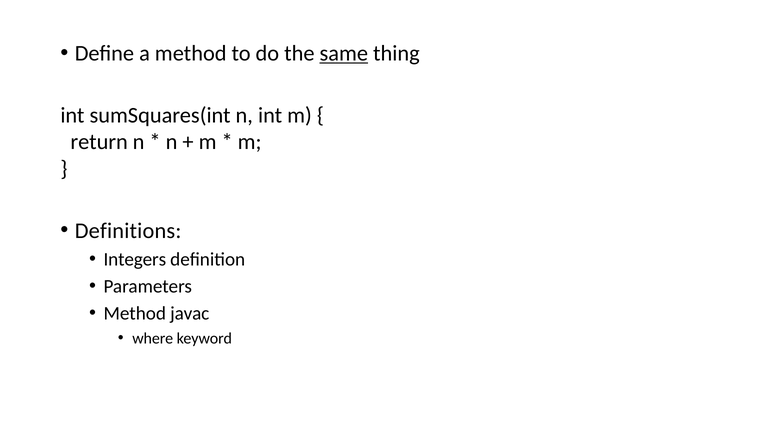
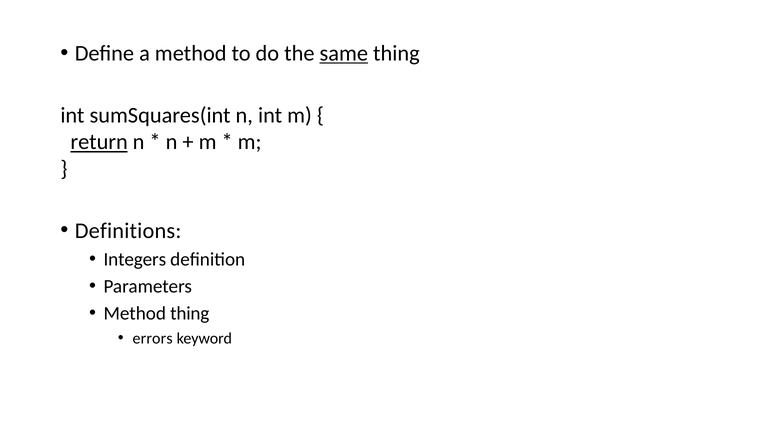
return underline: none -> present (99, 142)
Method javac: javac -> thing (190, 313)
where: where -> errors (153, 338)
